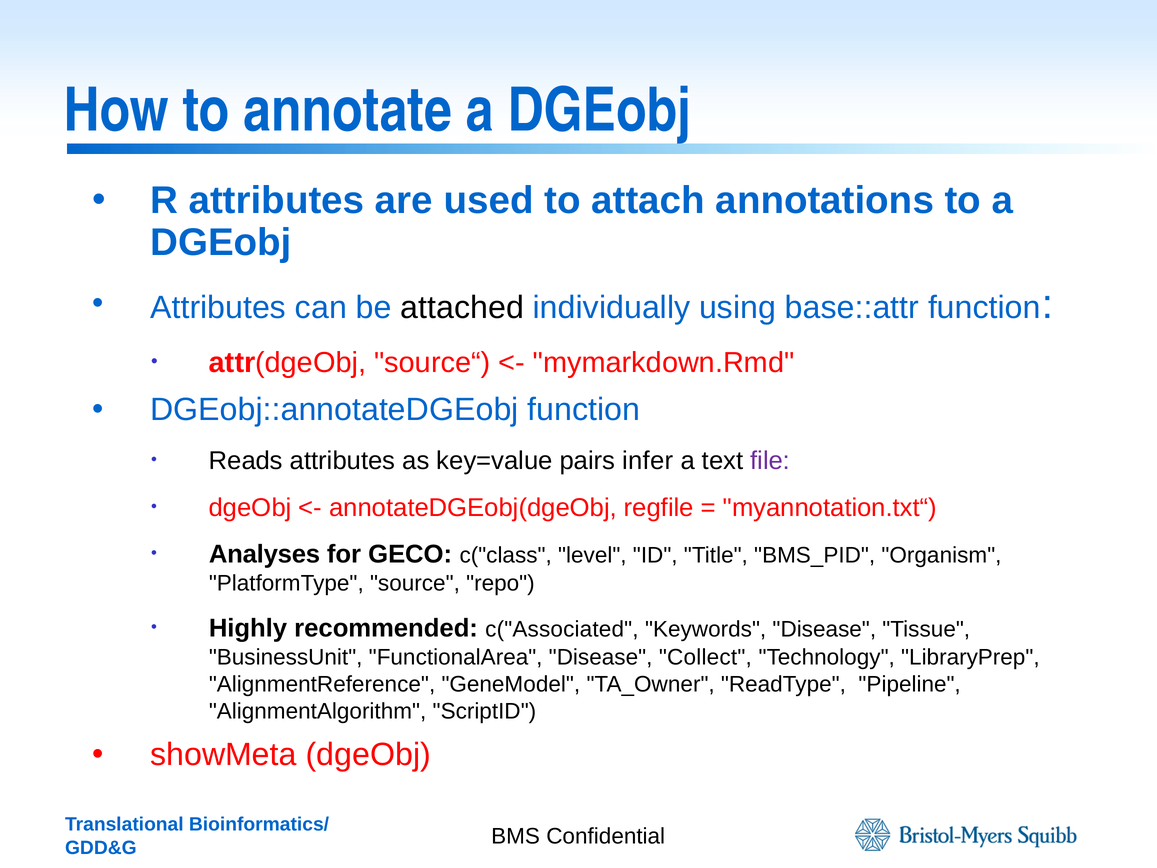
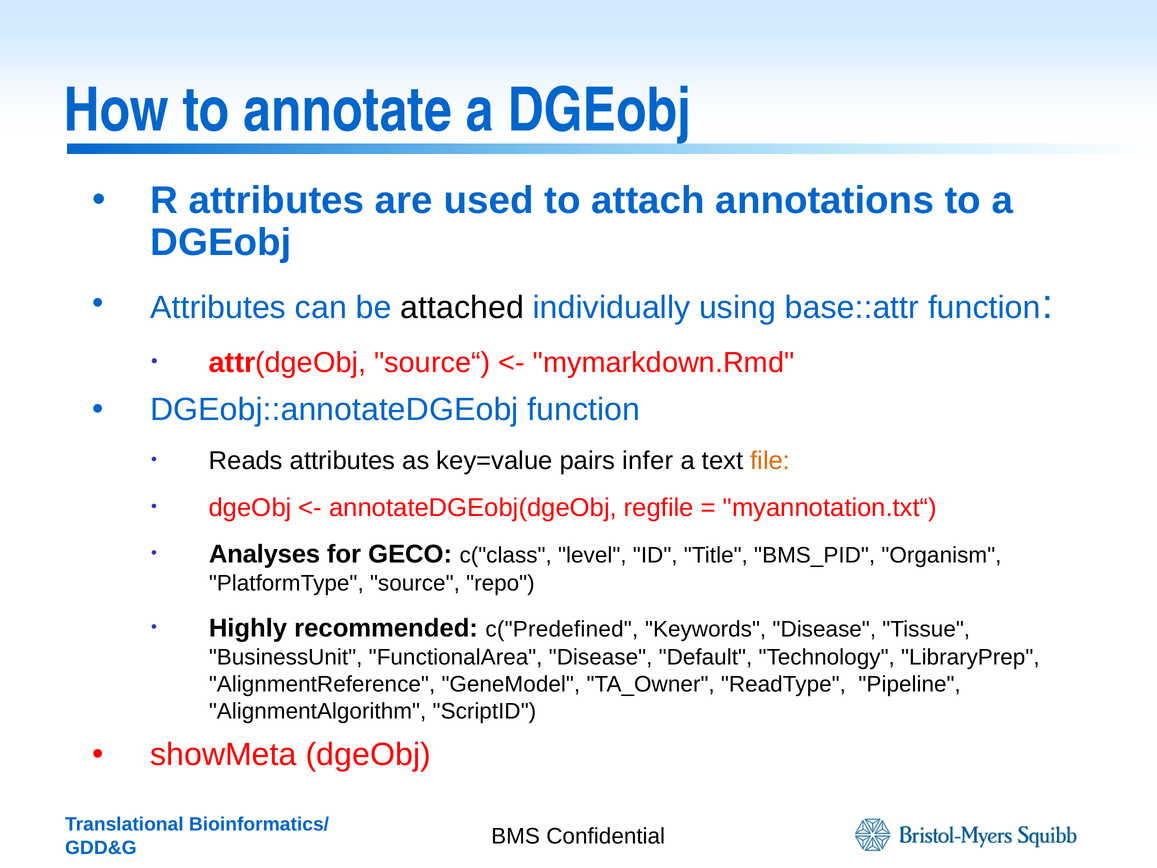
file colour: purple -> orange (770, 461)
c("Associated: c("Associated -> c("Predefined (562, 629)
Collect: Collect -> Default (705, 657)
